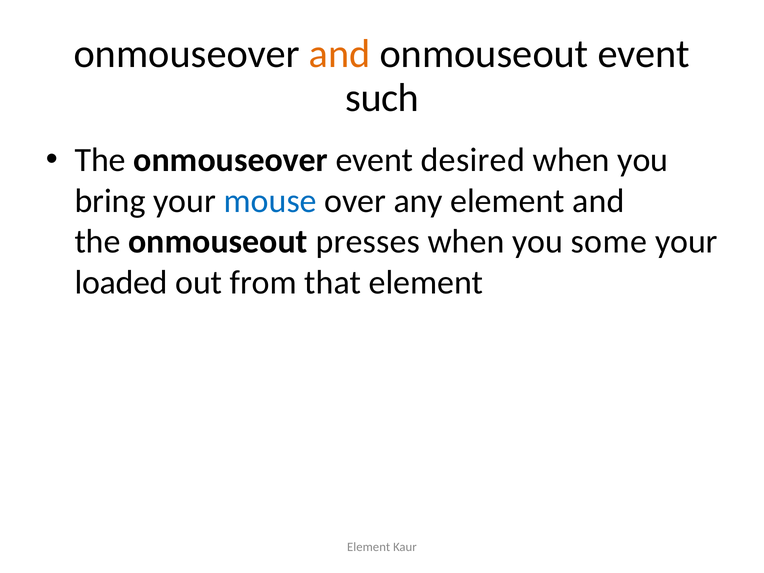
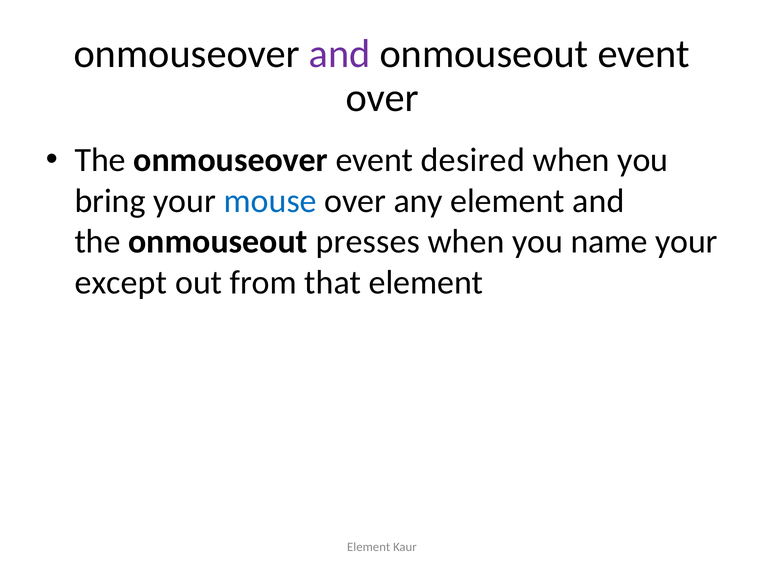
and colour: orange -> purple (340, 54)
such: such -> over (382, 98)
some: some -> name (609, 242)
loaded: loaded -> except (121, 283)
